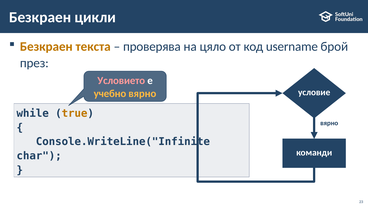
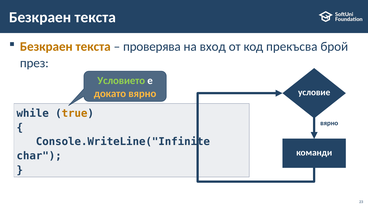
цикли: цикли -> текста (95, 17)
цяло: цяло -> вход (213, 47)
username: username -> прекъсва (292, 47)
Условието colour: pink -> light green (121, 81)
учебно: учебно -> докато (110, 93)
